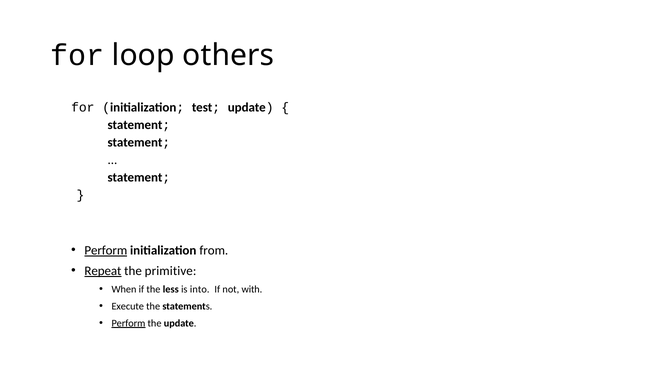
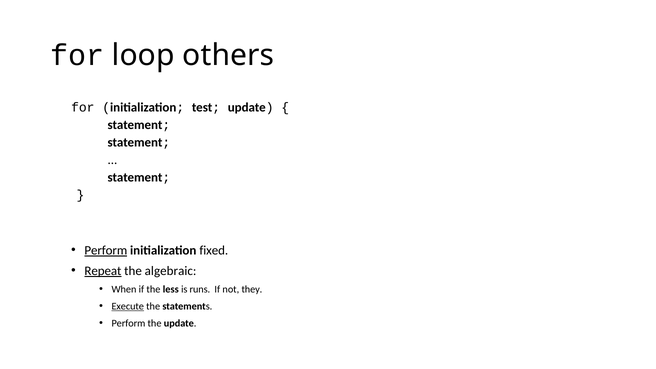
from: from -> fixed (214, 250)
primitive: primitive -> algebraic (171, 271)
into: into -> runs (200, 289)
with: with -> they (252, 289)
Execute underline: none -> present (128, 306)
Perform underline: present -> none (128, 323)
